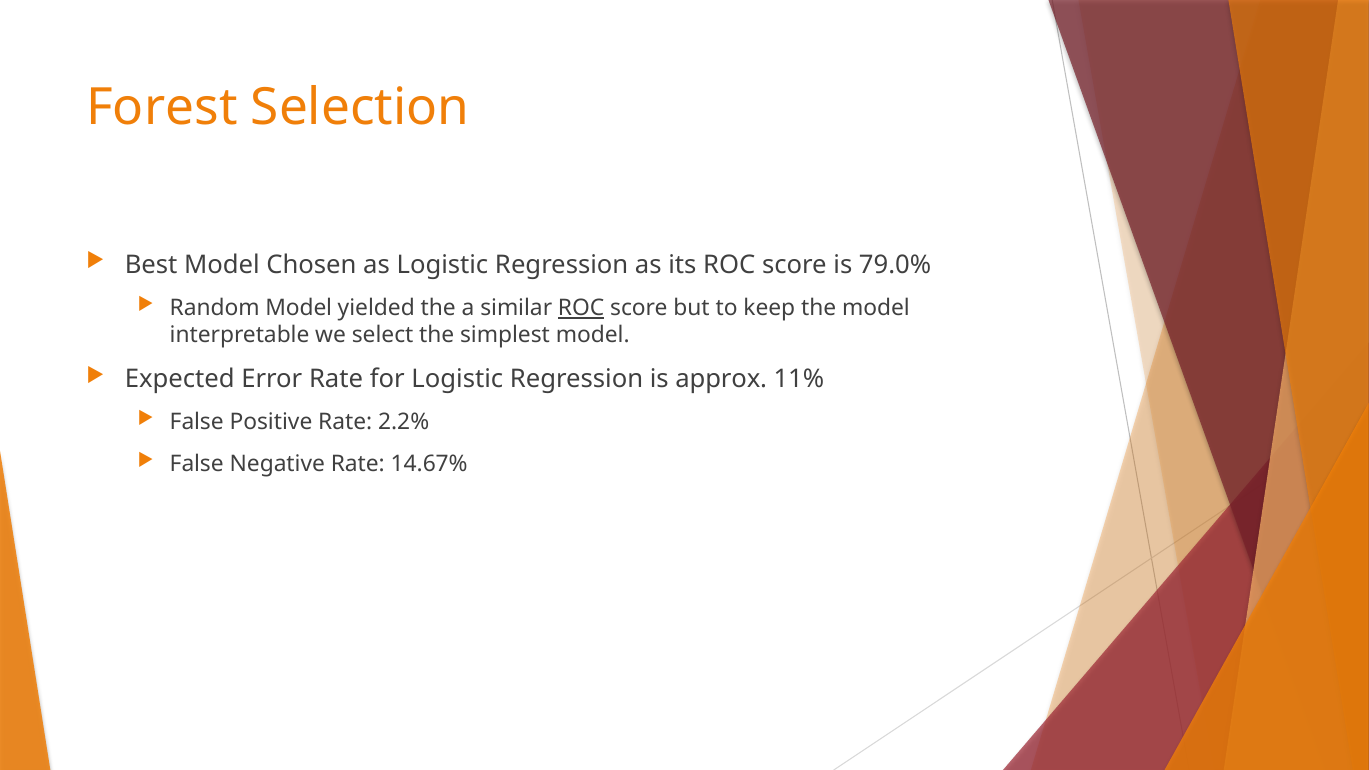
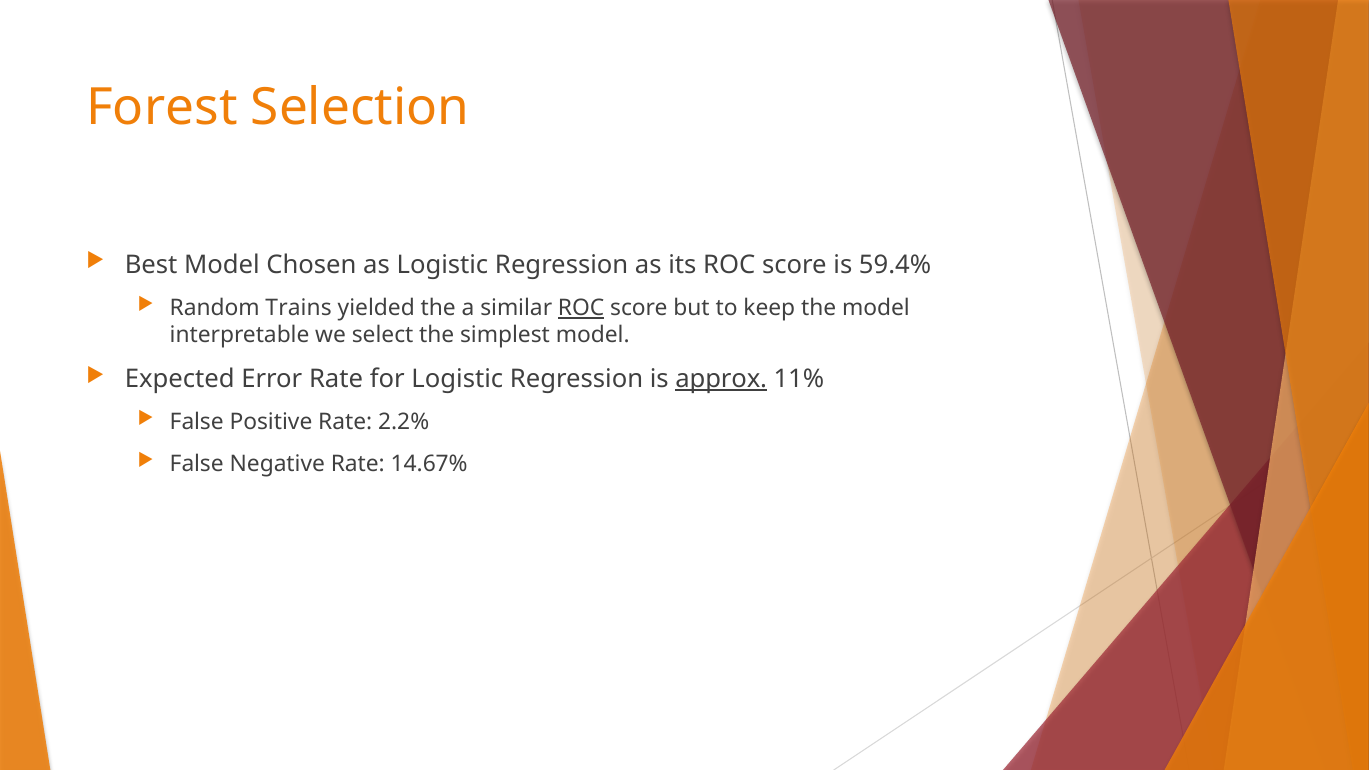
79.0%: 79.0% -> 59.4% (895, 265)
Random Model: Model -> Trains (299, 308)
approx underline: none -> present (721, 379)
